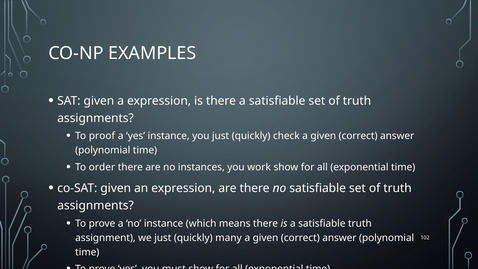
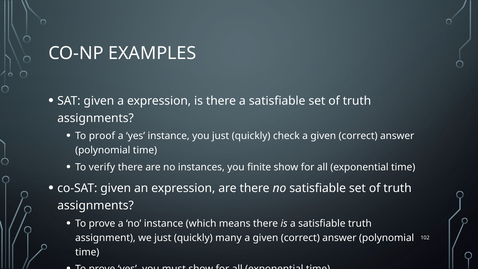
order: order -> verify (102, 167)
work: work -> finite (259, 167)
